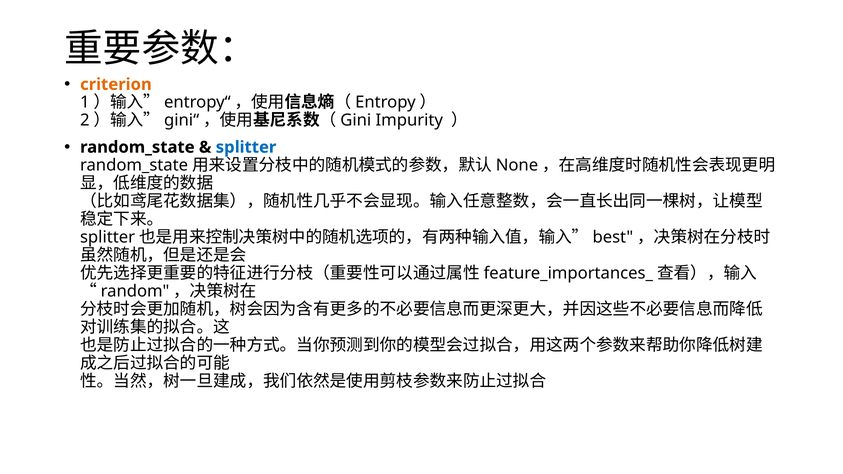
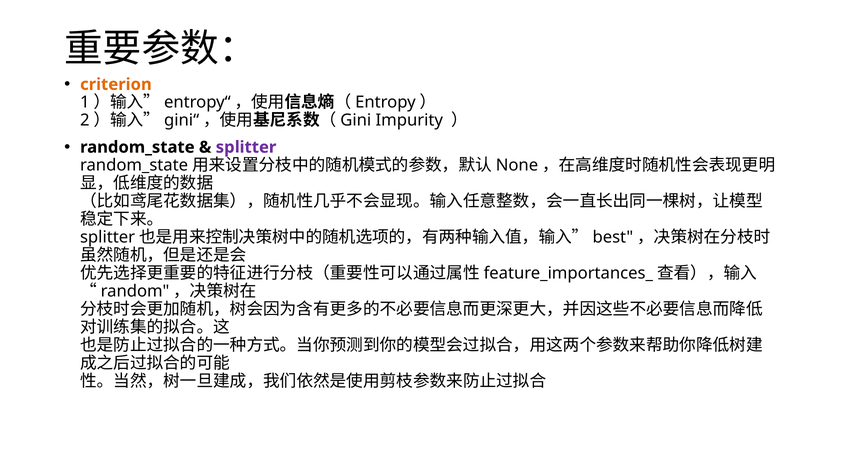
splitter colour: blue -> purple (246, 147)
